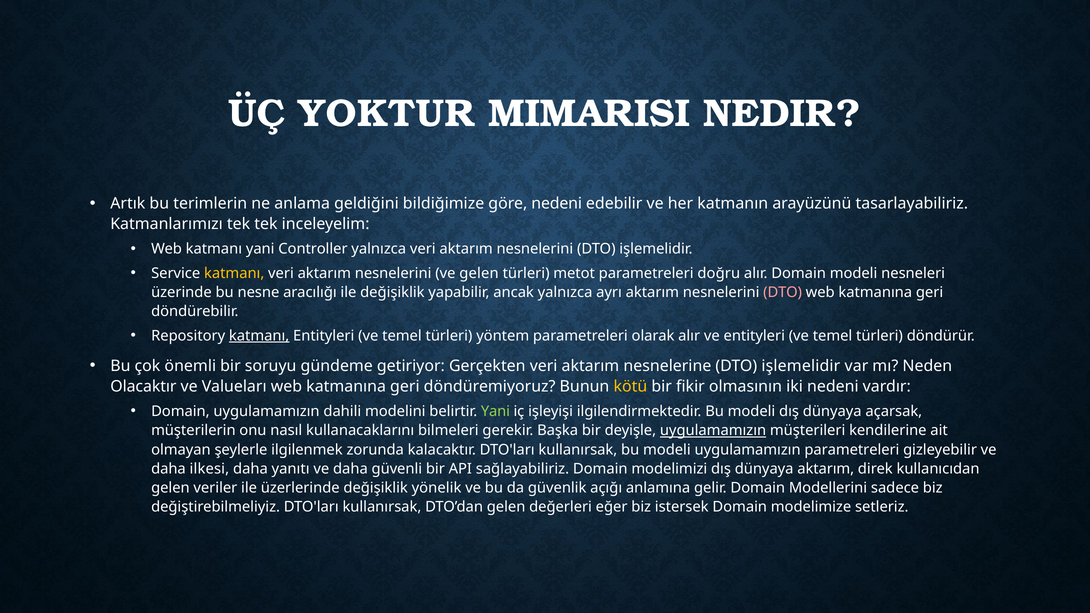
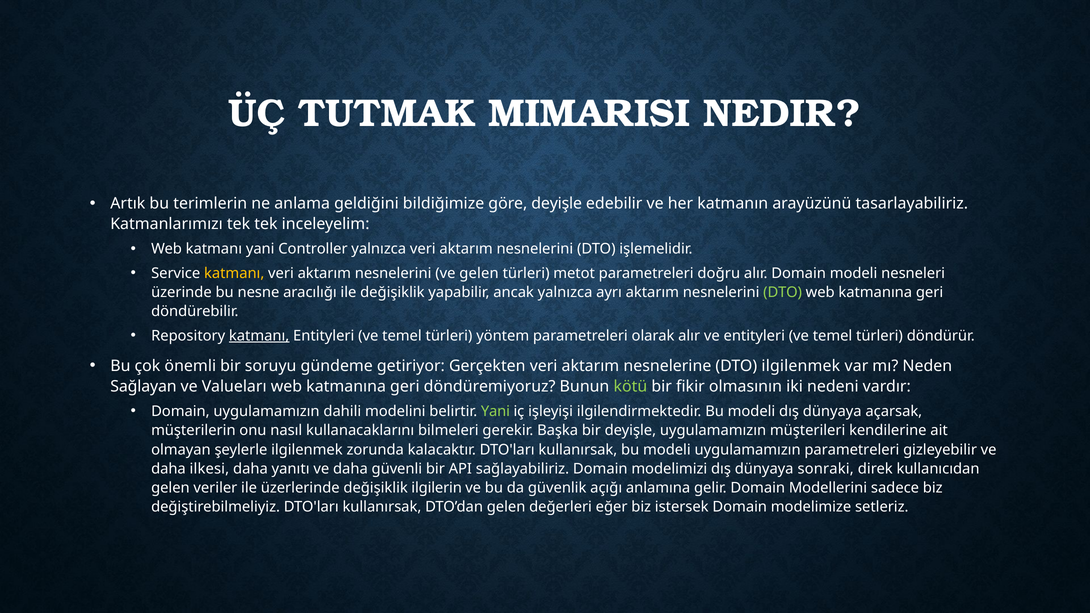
YOKTUR: YOKTUR -> TUTMAK (387, 114)
göre nedeni: nedeni -> deyişle (557, 204)
DTO colour: pink -> light green (783, 292)
nesnelerine DTO işlemelidir: işlemelidir -> ilgilenmek (801, 366)
Olacaktır: Olacaktır -> Sağlayan (143, 387)
kötü colour: yellow -> light green (630, 387)
uygulamamızın underline: present -> none (713, 431)
dünyaya aktarım: aktarım -> sonraki (826, 469)
yönelik: yönelik -> ilgilerin (437, 488)
